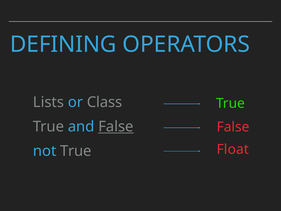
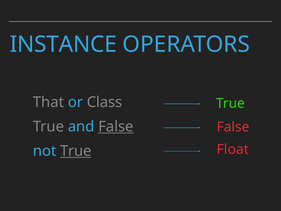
DEFINING: DEFINING -> INSTANCE (63, 44)
Lists: Lists -> That (48, 102)
True underline: none -> present (76, 151)
